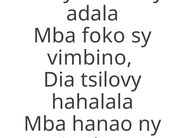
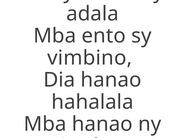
Mba foko: foko -> ento (104, 36)
Dia tsilovy: tsilovy -> hanao (111, 80)
